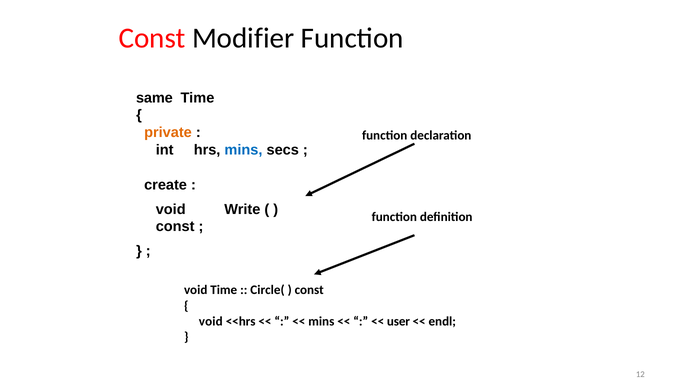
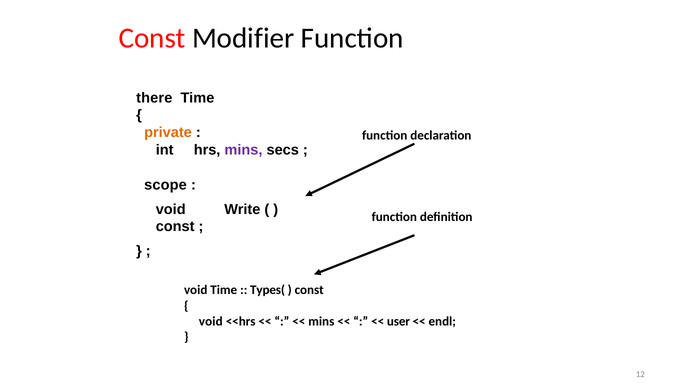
same: same -> there (154, 98)
mins colour: blue -> purple (243, 150)
create: create -> scope (165, 185)
Circle(: Circle( -> Types( (268, 291)
